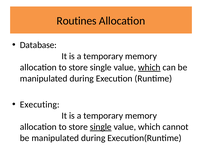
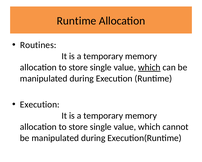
Routines: Routines -> Runtime (77, 21)
Database: Database -> Routines (38, 45)
Executing: Executing -> Execution (40, 104)
single underline: present -> none (101, 127)
